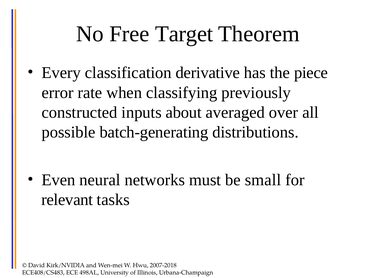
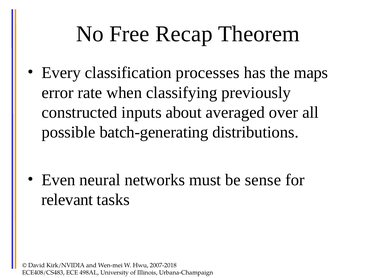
Target: Target -> Recap (184, 34)
derivative: derivative -> processes (208, 73)
piece: piece -> maps (311, 73)
small: small -> sense (263, 180)
